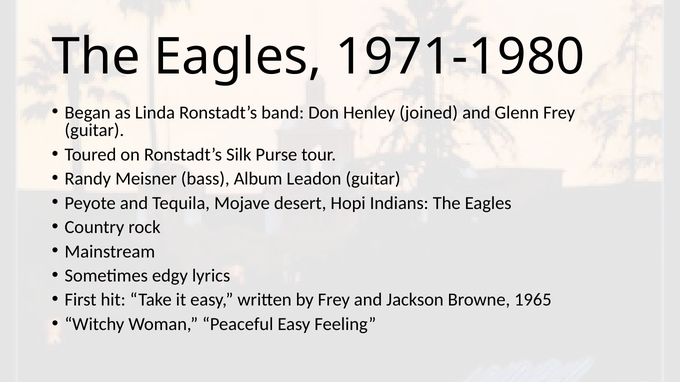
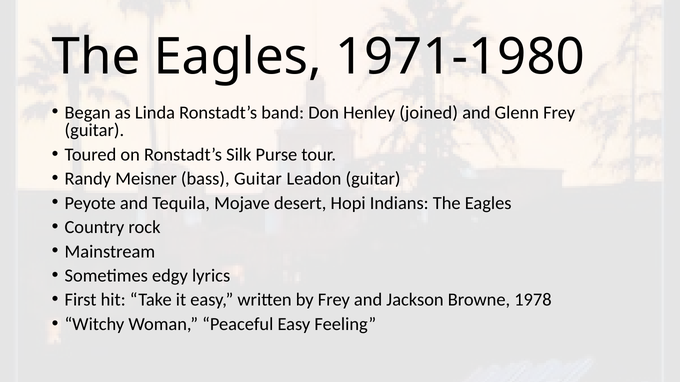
bass Album: Album -> Guitar (258, 179)
1965: 1965 -> 1978 (533, 300)
